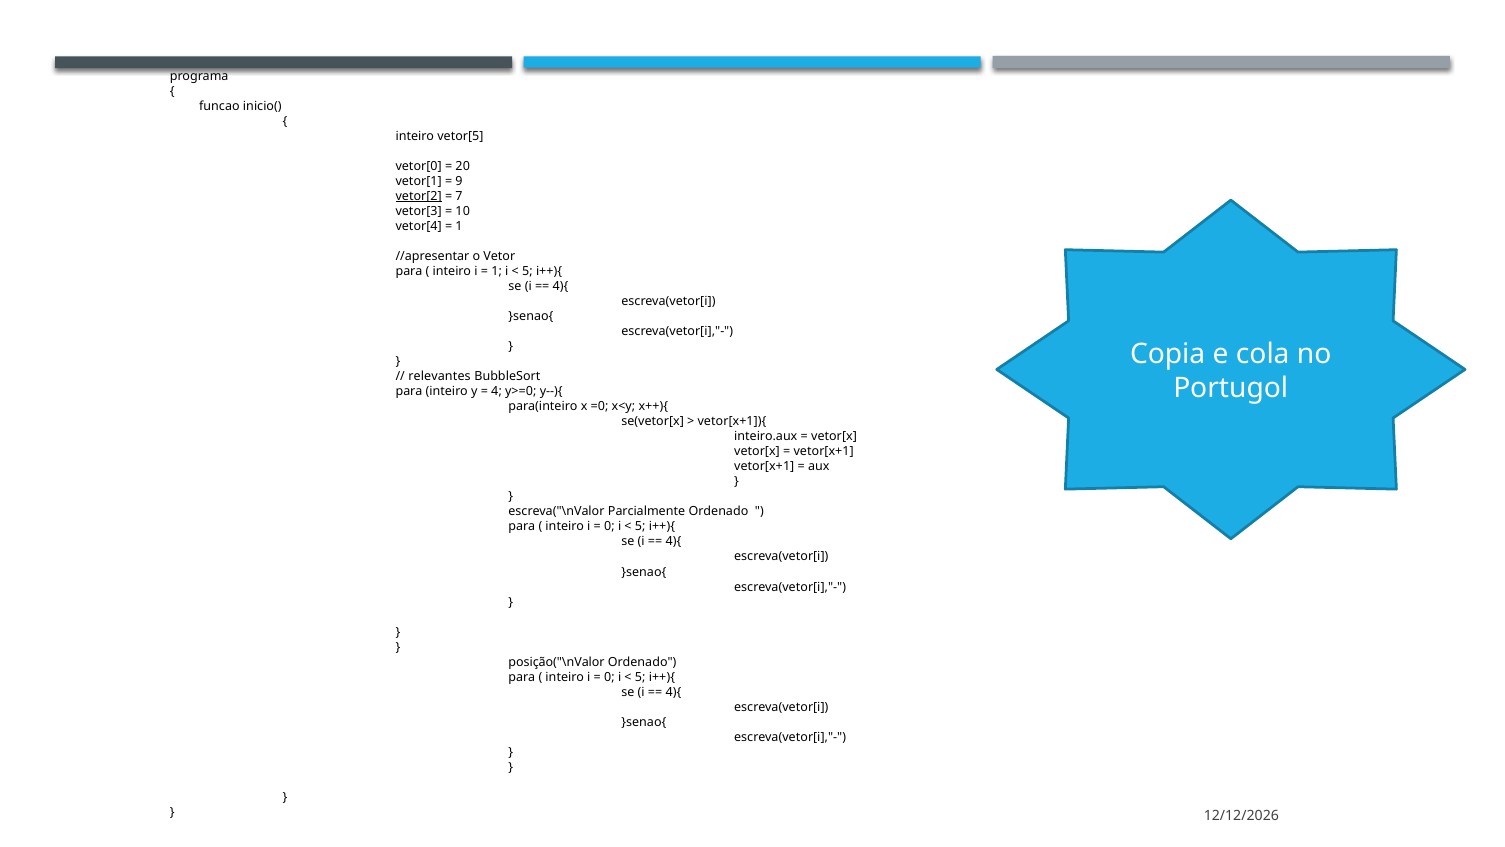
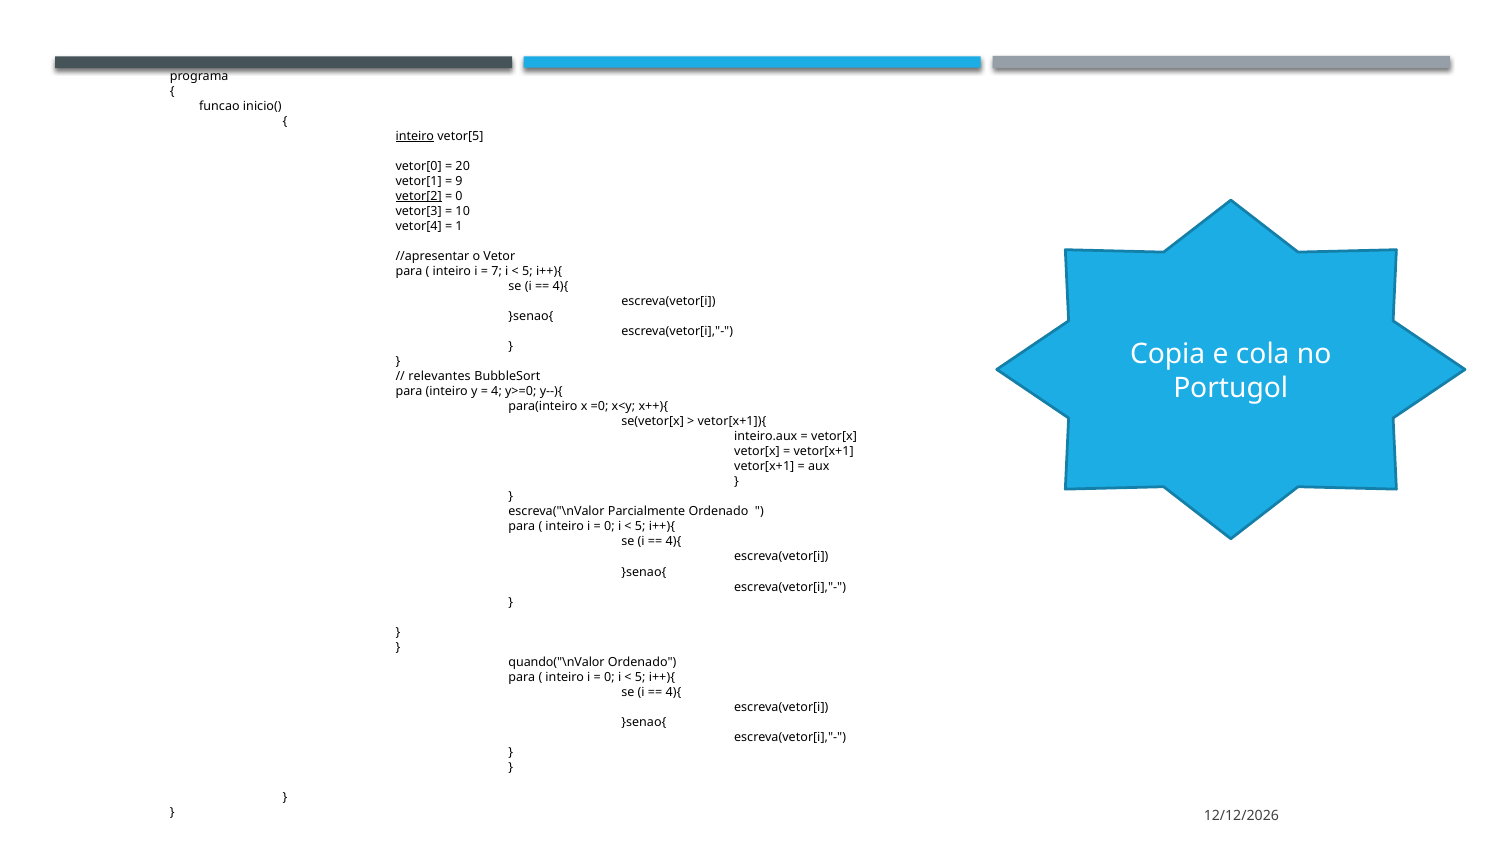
inteiro underline: none -> present (415, 136)
7: 7 -> 0 (459, 196)
1: 1 -> 7 (497, 271)
posição("\nValor: posição("\nValor -> quando("\nValor (557, 662)
